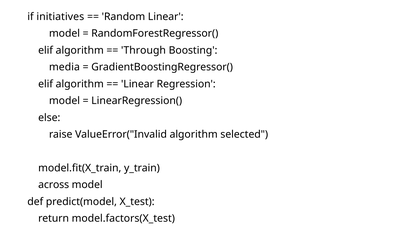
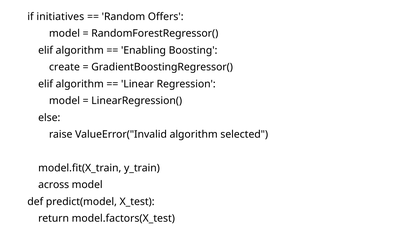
Random Linear: Linear -> Offers (166, 17)
Through: Through -> Enabling (144, 50)
media: media -> create (64, 67)
